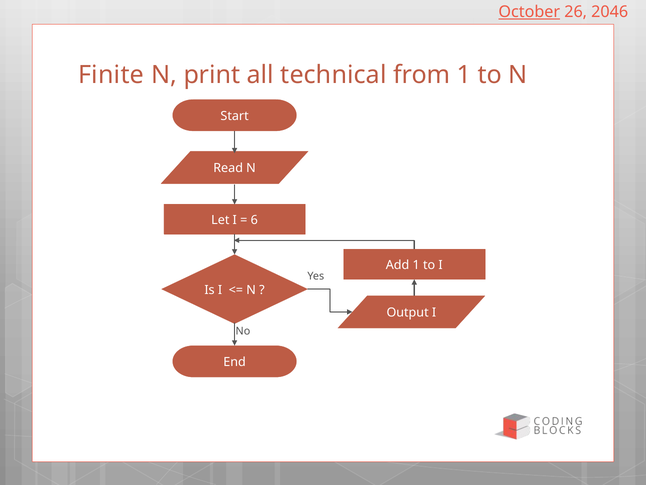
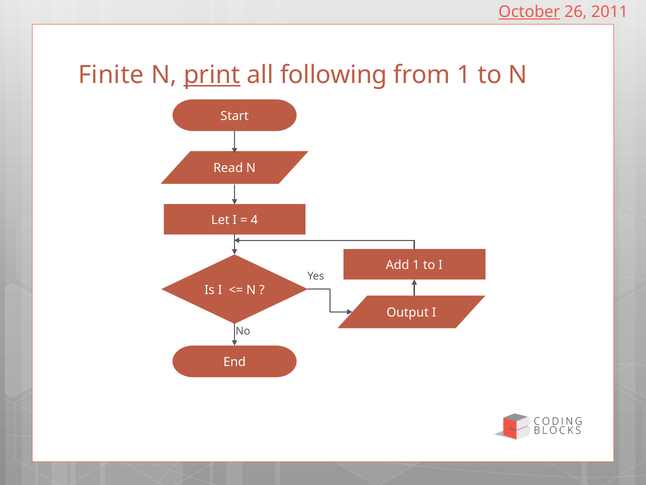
2046: 2046 -> 2011 (610, 12)
print underline: none -> present (212, 75)
technical: technical -> following (334, 75)
6: 6 -> 4 (254, 220)
